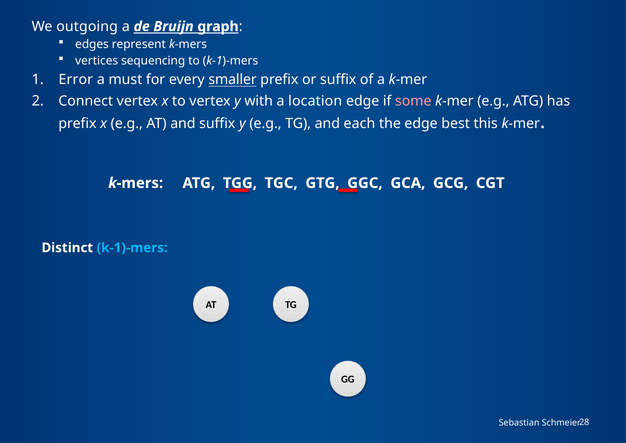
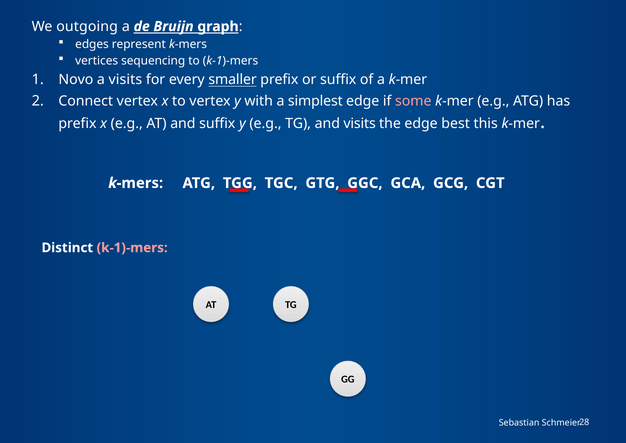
Error: Error -> Novo (76, 80)
a must: must -> visits (125, 80)
location: location -> simplest (315, 101)
and each: each -> visits (360, 124)
k-1)-mers colour: light blue -> pink (132, 248)
